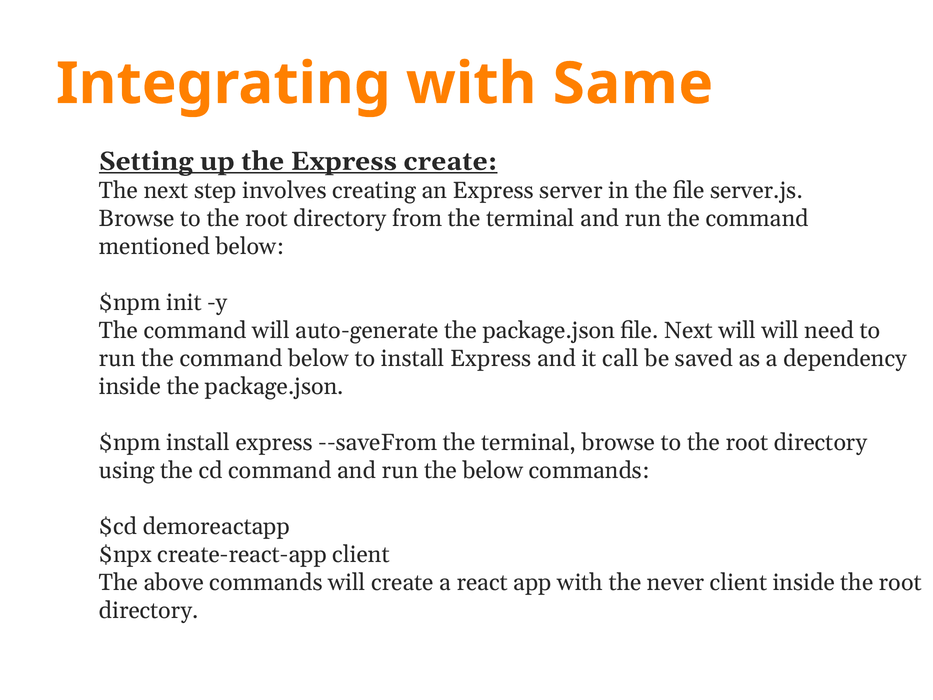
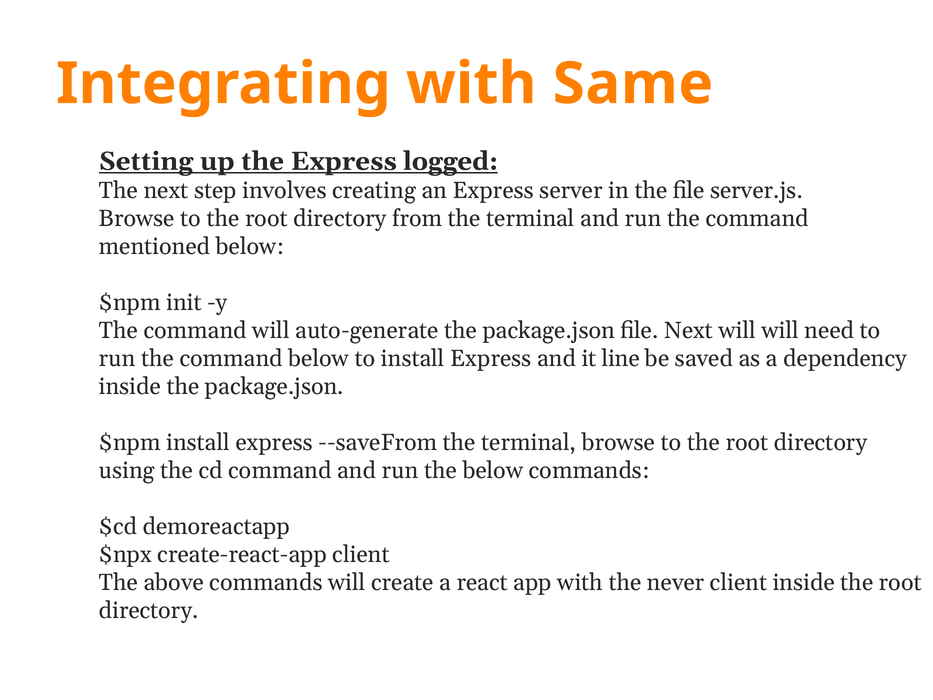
Express create: create -> logged (451, 161)
call: call -> line (621, 359)
